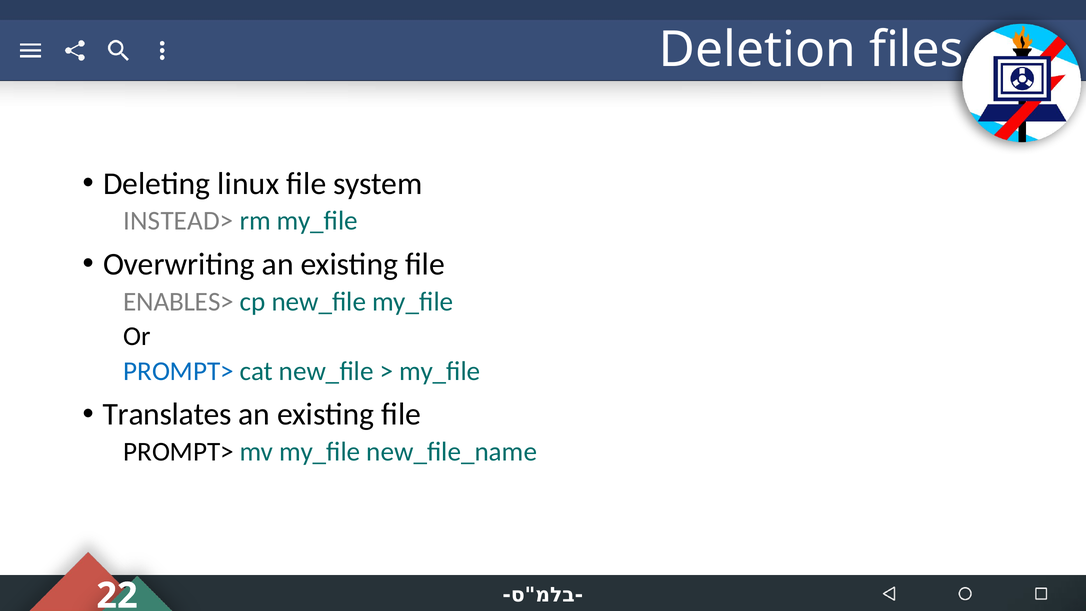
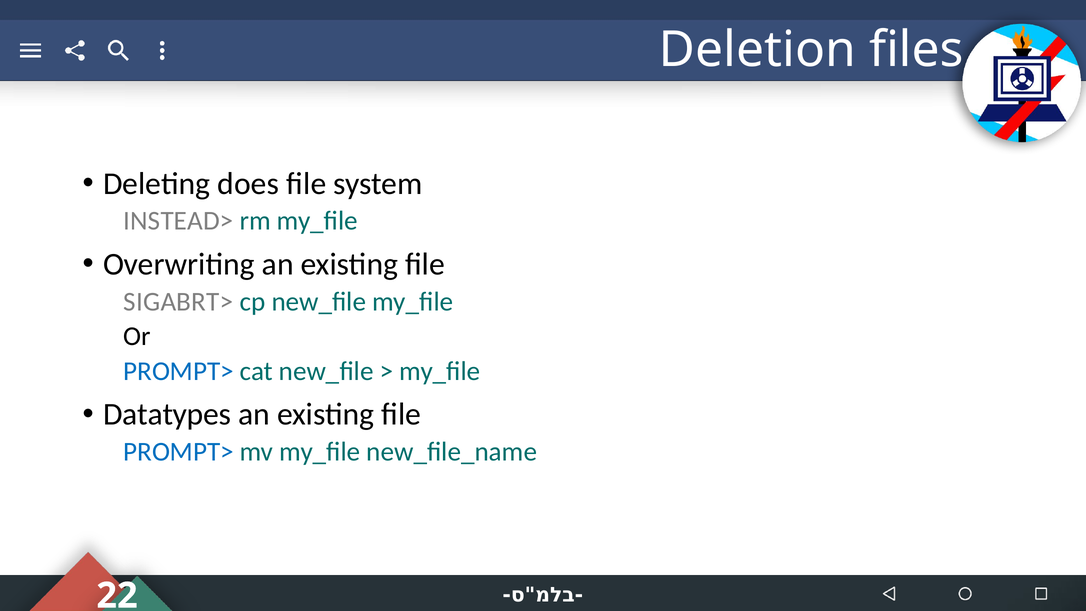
linux: linux -> does (248, 184)
ENABLES>: ENABLES> -> SIGABRT> (178, 301)
Translates: Translates -> Datatypes (167, 414)
PROMPT> colour: black -> blue (179, 452)
